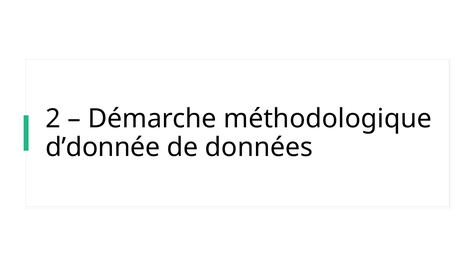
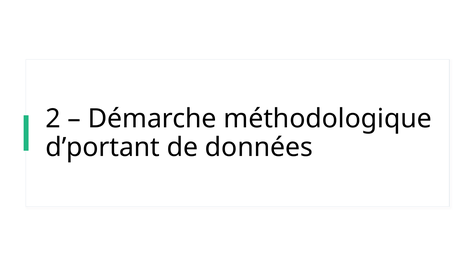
d’donnée: d’donnée -> d’portant (103, 147)
